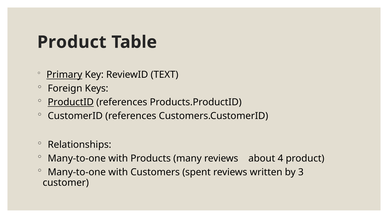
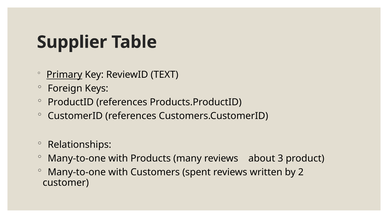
Product: Product -> Supplier (72, 42)
ProductID underline: present -> none (71, 102)
4: 4 -> 3 (280, 159)
3: 3 -> 2 (301, 172)
